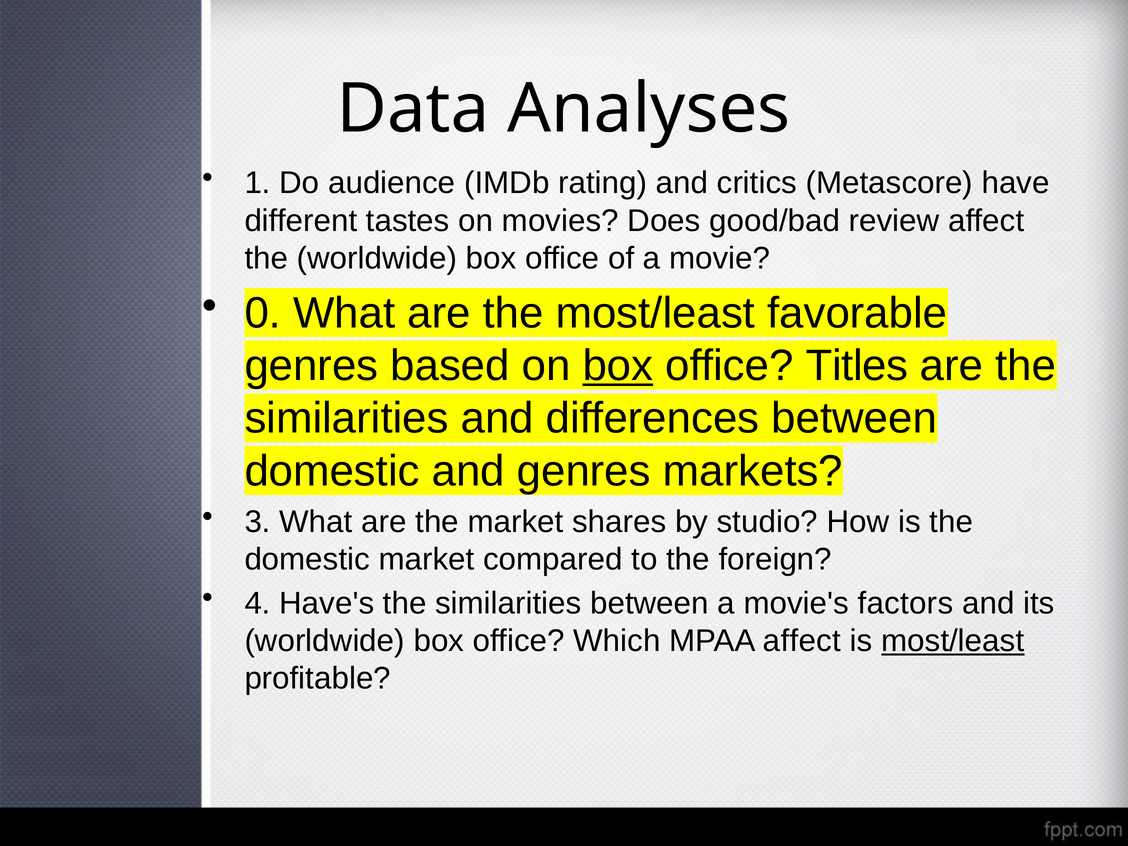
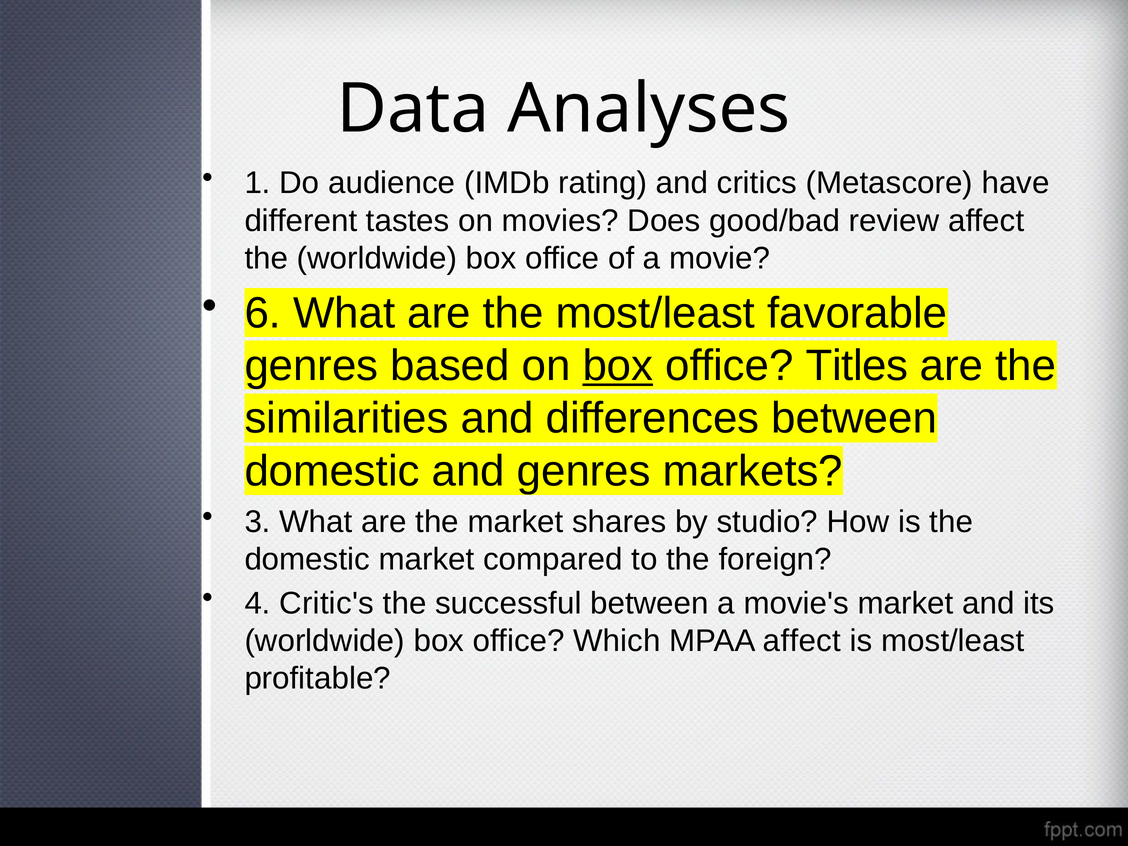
0: 0 -> 6 (263, 313)
Have's: Have's -> Critic's (327, 603)
similarities: similarities -> successful (508, 603)
movie's factors: factors -> market (906, 603)
most/least underline: present -> none (953, 641)
